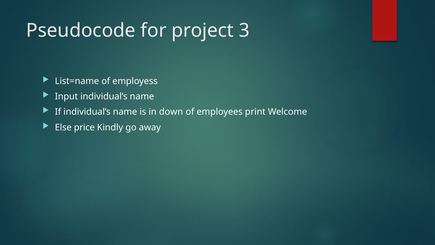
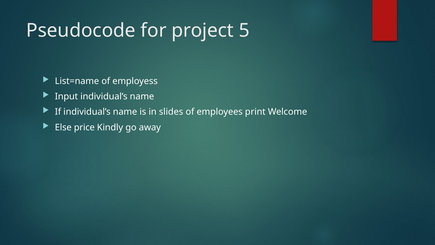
3: 3 -> 5 (244, 31)
down: down -> slides (171, 112)
